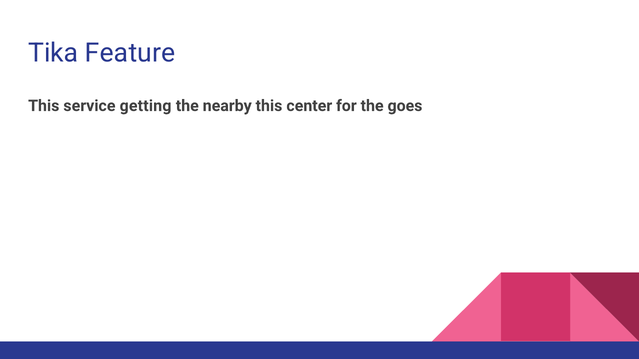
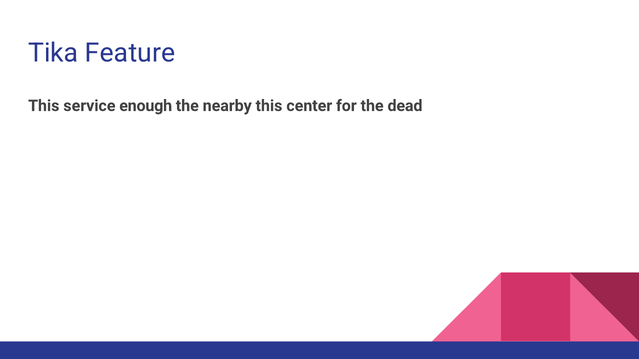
getting: getting -> enough (146, 106)
goes: goes -> dead (405, 106)
